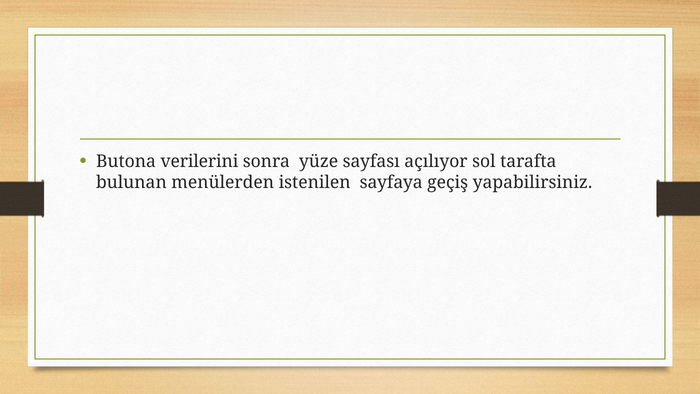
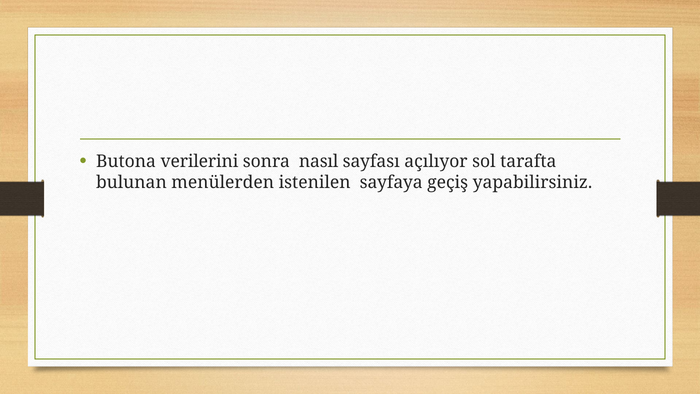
yüze: yüze -> nasıl (319, 161)
